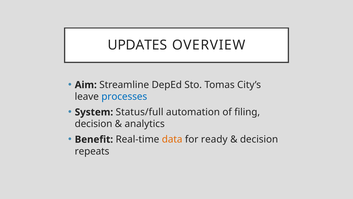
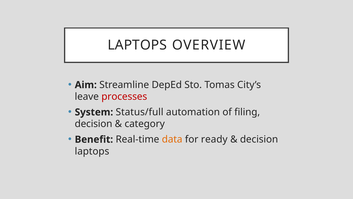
UPDATES: UPDATES -> LAPTOPS (137, 45)
processes colour: blue -> red (124, 96)
analytics: analytics -> category (145, 124)
repeats: repeats -> laptops (92, 151)
